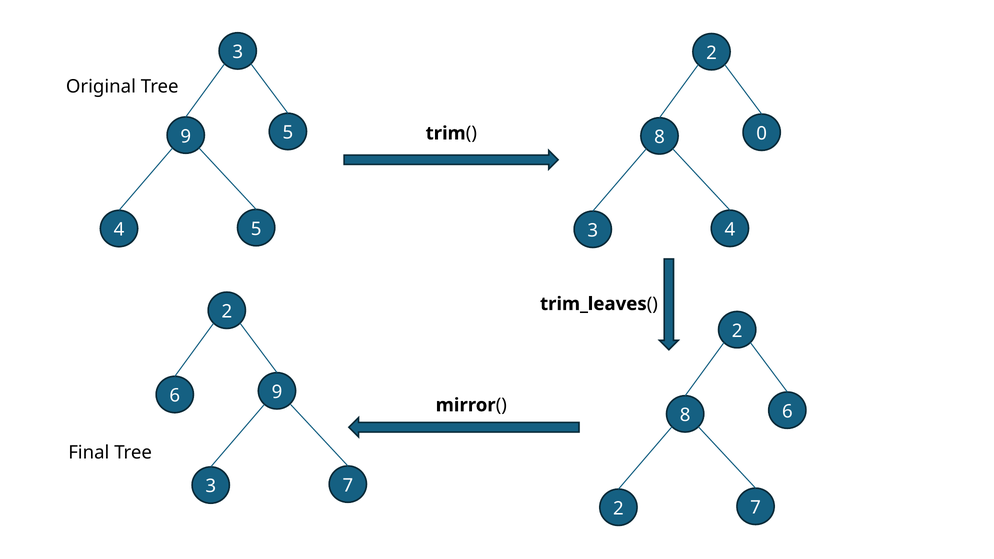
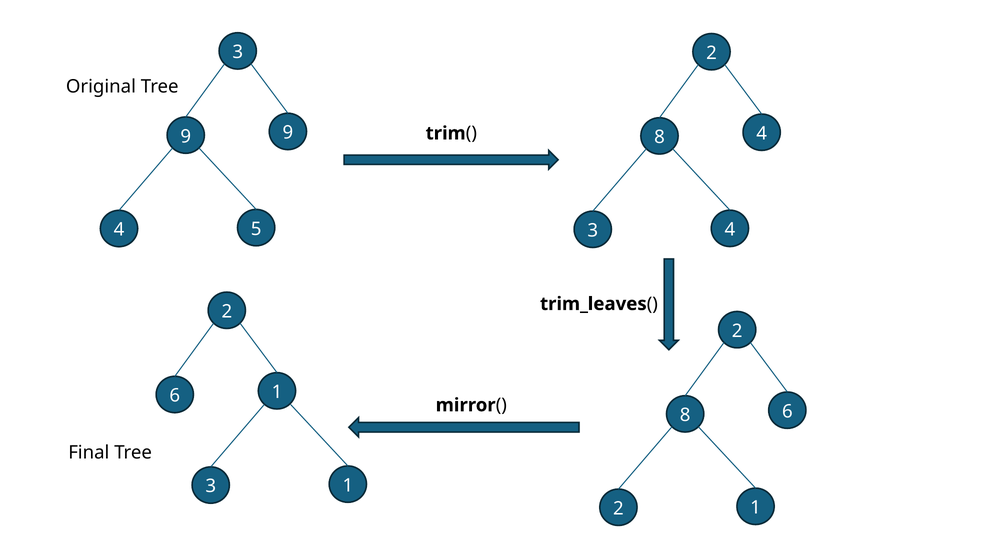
9 5: 5 -> 9 (288, 133)
8 0: 0 -> 4 (762, 134)
6 9: 9 -> 1 (277, 392)
3 7: 7 -> 1 (348, 485)
2 7: 7 -> 1 (756, 508)
